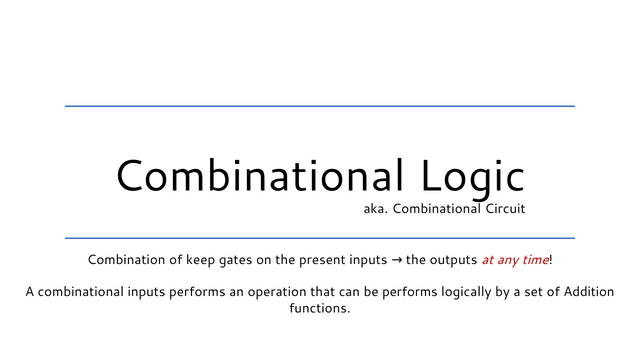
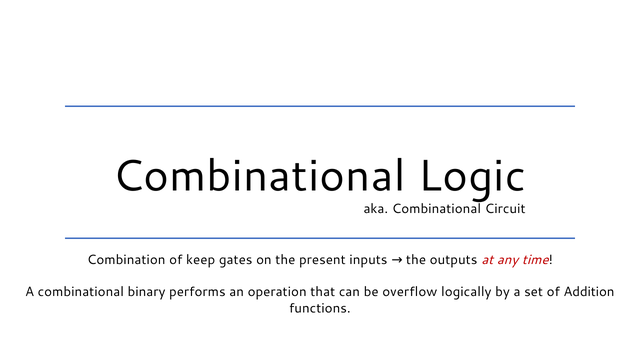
combinational inputs: inputs -> binary (147, 292)
be performs: performs -> overflow (410, 292)
